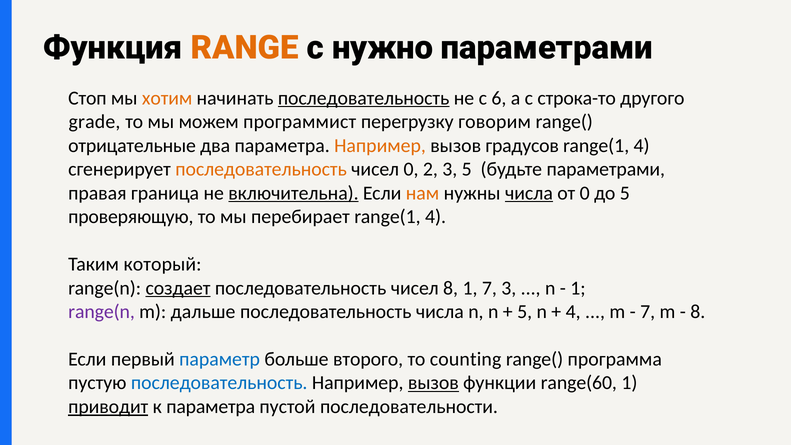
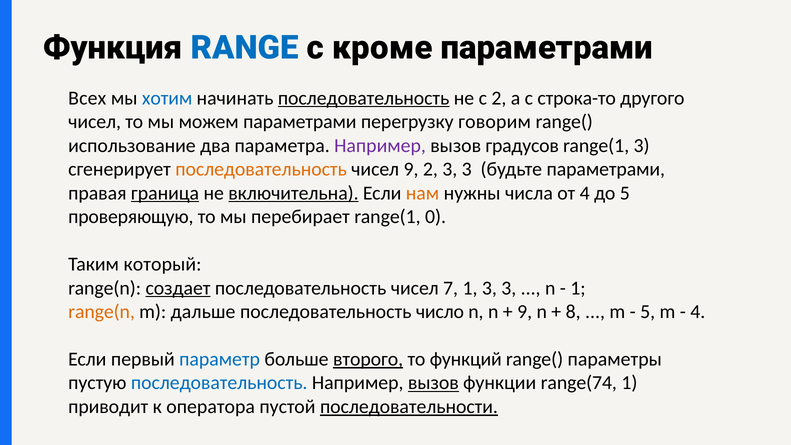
RANGE colour: orange -> blue (245, 48)
нужно: нужно -> кроме (382, 48)
Стоп: Стоп -> Всех (87, 98)
хотим colour: orange -> blue (167, 98)
с 6: 6 -> 2 (499, 98)
grade: grade -> чисел (95, 122)
можем программист: программист -> параметрами (300, 122)
отрицательные: отрицательные -> использование (132, 146)
Например colour: orange -> purple (380, 146)
4: 4 -> 3 (642, 146)
чисел 0: 0 -> 9 (411, 169)
2 3 5: 5 -> 3 (467, 169)
граница underline: none -> present (165, 193)
числа underline: present -> none (529, 193)
от 0: 0 -> 4 (585, 193)
4: 4 -> 0 (436, 217)
чисел 8: 8 -> 7 (451, 288)
1 7: 7 -> 3 (489, 288)
range(n colour: purple -> orange (102, 312)
последовательность числа: числа -> число (440, 312)
5: 5 -> 9 (525, 312)
4: 4 -> 8 (573, 312)
7: 7 -> 5 (648, 312)
8: 8 -> 4 (698, 312)
второго underline: none -> present (368, 359)
counting: counting -> функций (466, 359)
программа: программа -> параметры (615, 359)
range(60: range(60 -> range(74 (579, 383)
приводит underline: present -> none (108, 407)
к параметра: параметра -> оператора (211, 407)
последовательности underline: none -> present (409, 407)
